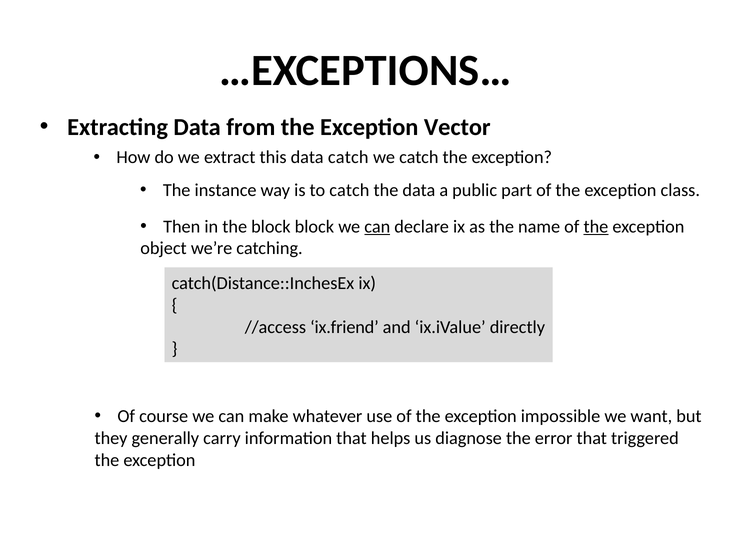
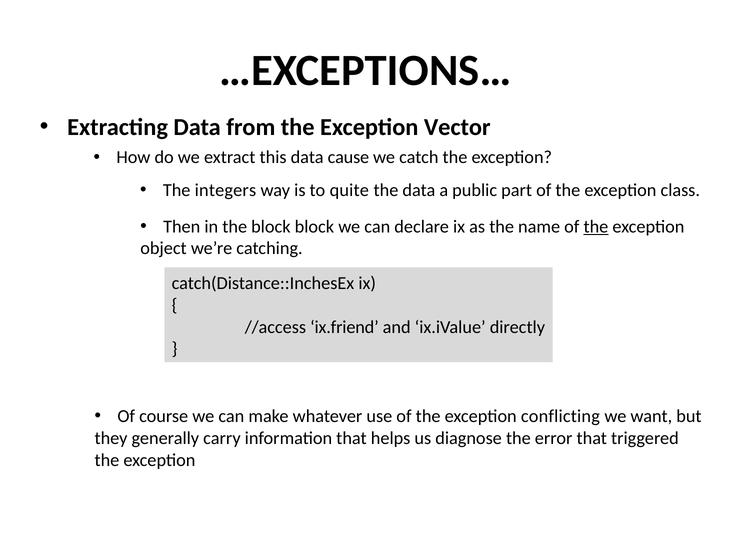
data catch: catch -> cause (348, 158)
instance: instance -> integers (225, 191)
to catch: catch -> quite (349, 191)
can underline: present -> none (377, 227)
impossible: impossible -> conflicting (560, 417)
